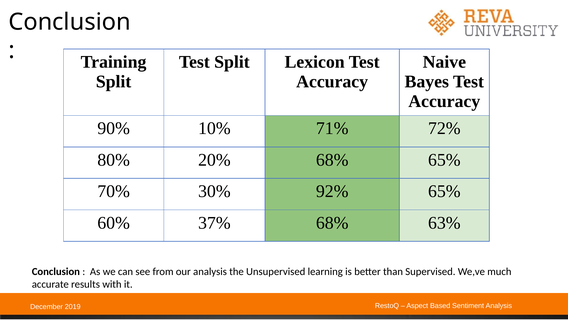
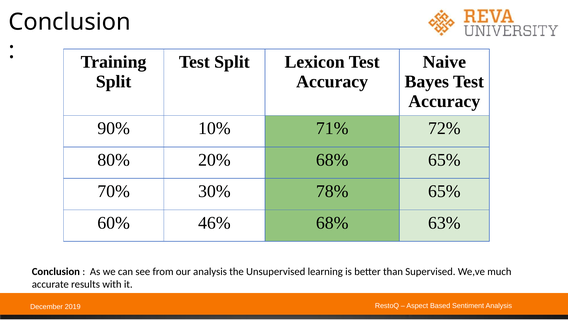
92%: 92% -> 78% (332, 191)
37%: 37% -> 46% (214, 222)
